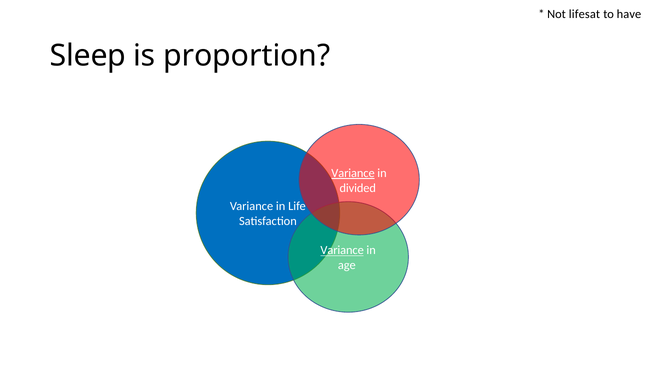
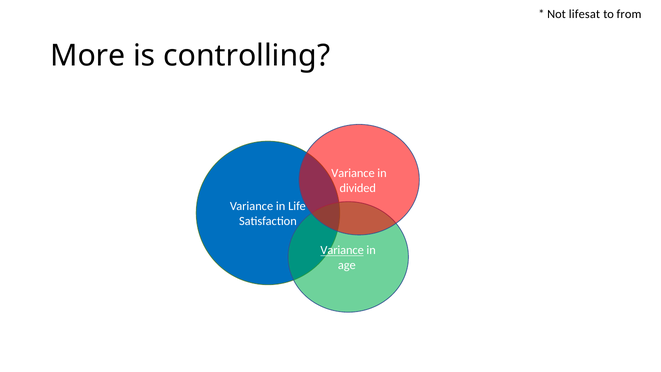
have: have -> from (629, 14)
Sleep: Sleep -> More (88, 56)
proportion: proportion -> controlling (247, 56)
Variance underline: present -> none (353, 173)
